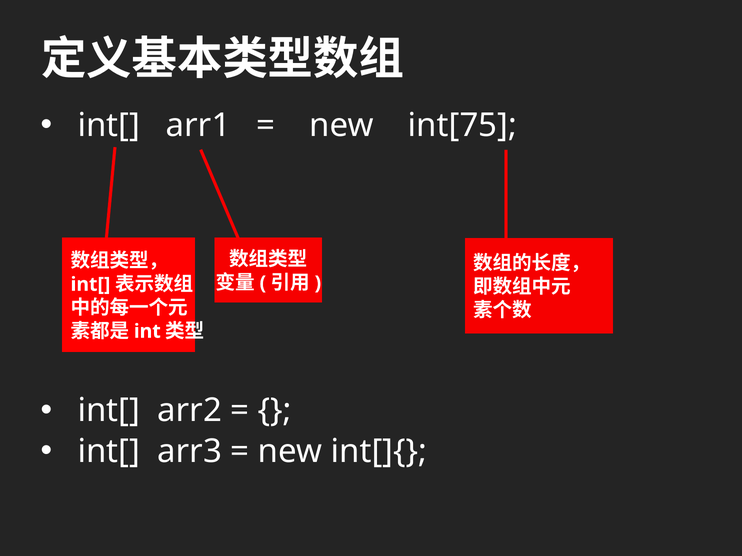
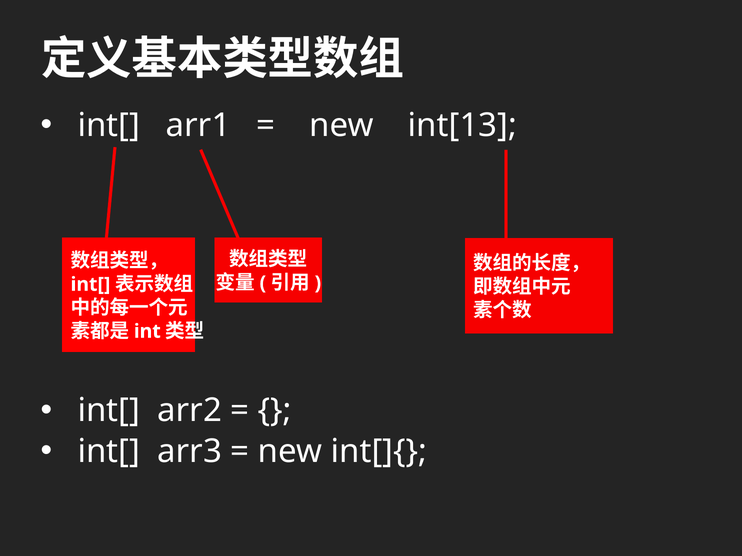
int[75: int[75 -> int[13 (462, 125)
